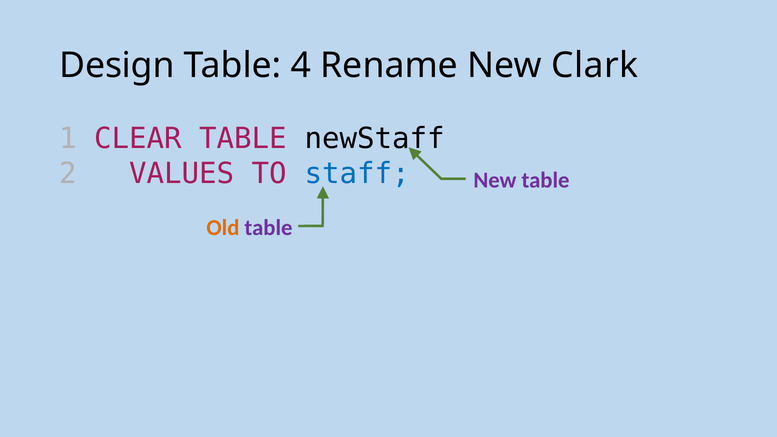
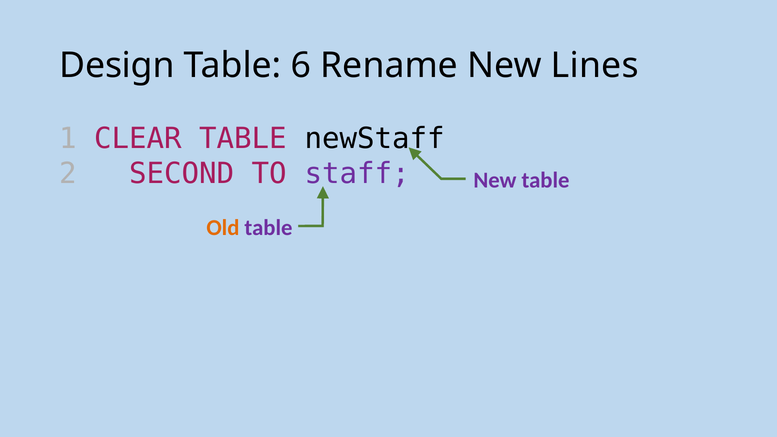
4: 4 -> 6 (301, 65)
Clark: Clark -> Lines (595, 65)
VALUES: VALUES -> SECOND (182, 174)
staff colour: blue -> purple (357, 174)
